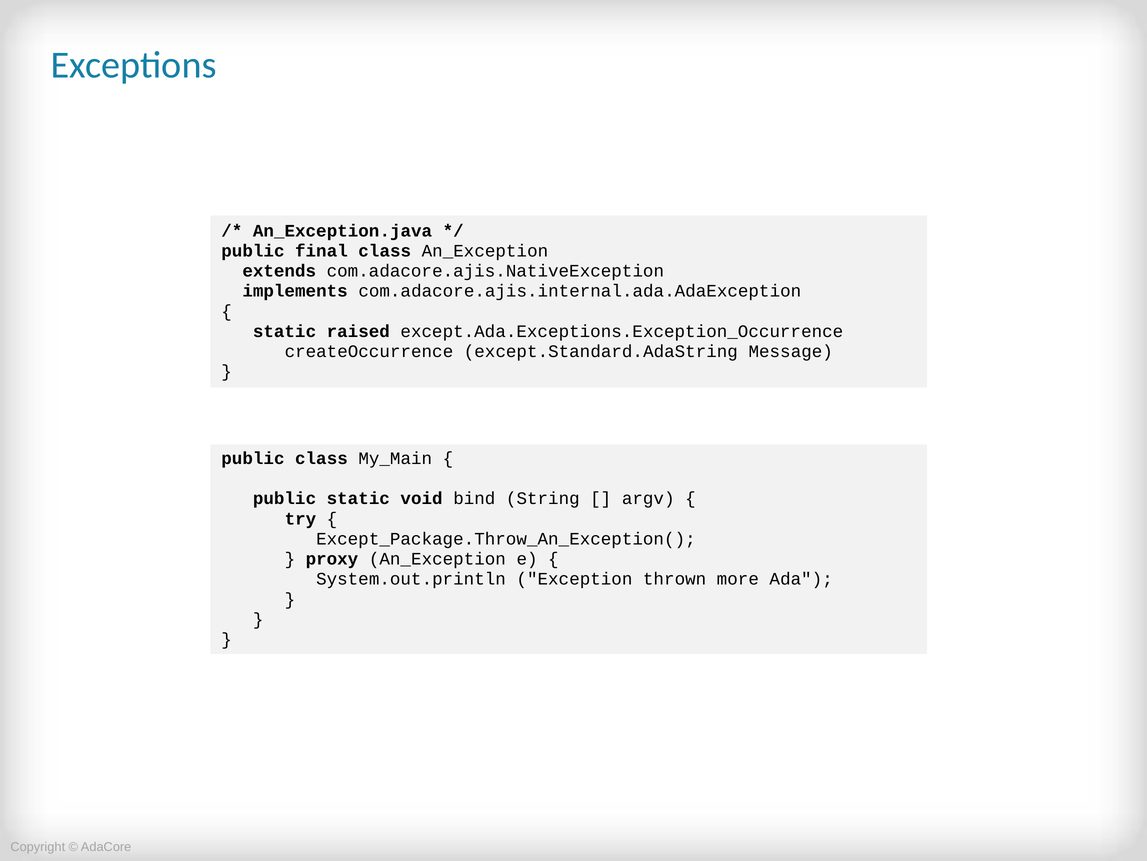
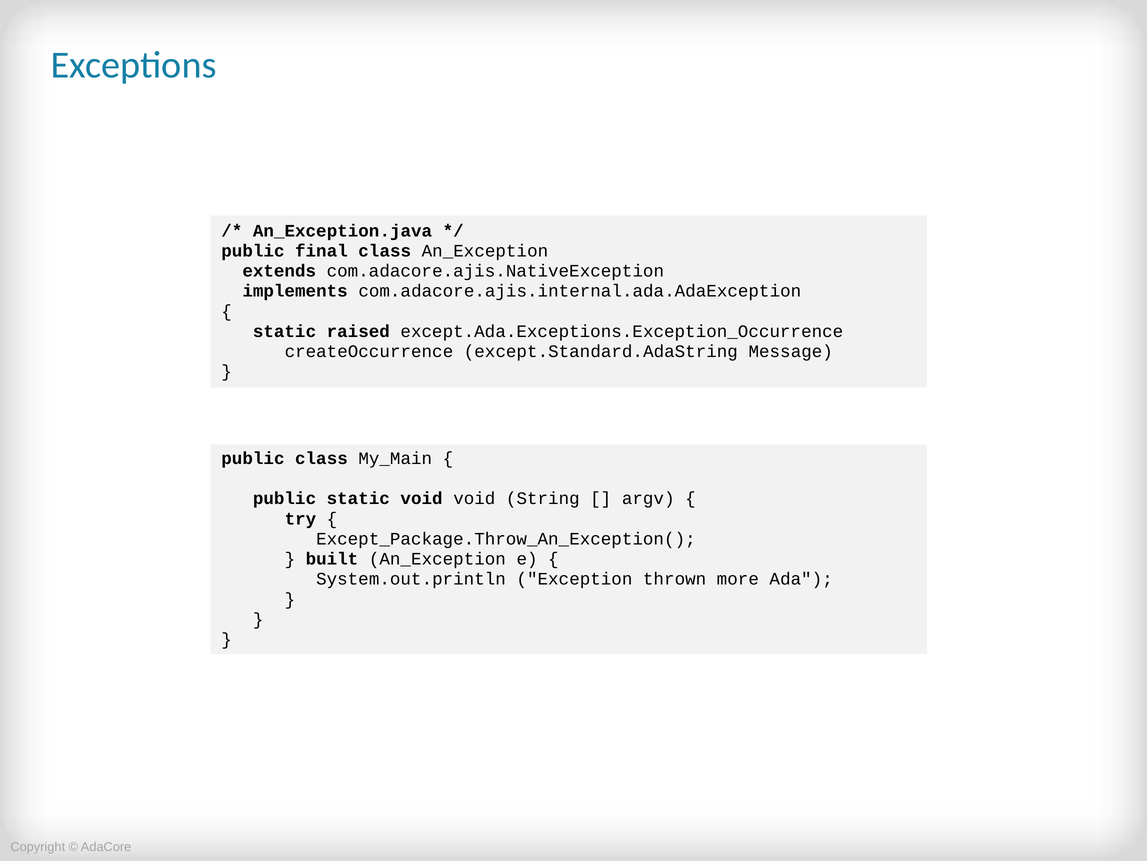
void bind: bind -> void (474, 498)
proxy: proxy -> built (332, 559)
